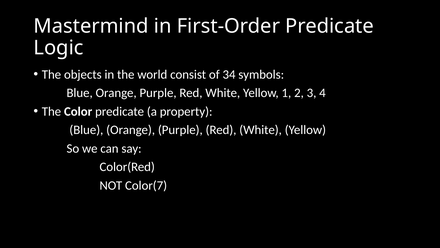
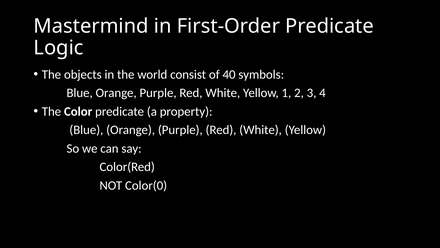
34: 34 -> 40 (229, 74)
Color(7: Color(7 -> Color(0 (146, 185)
